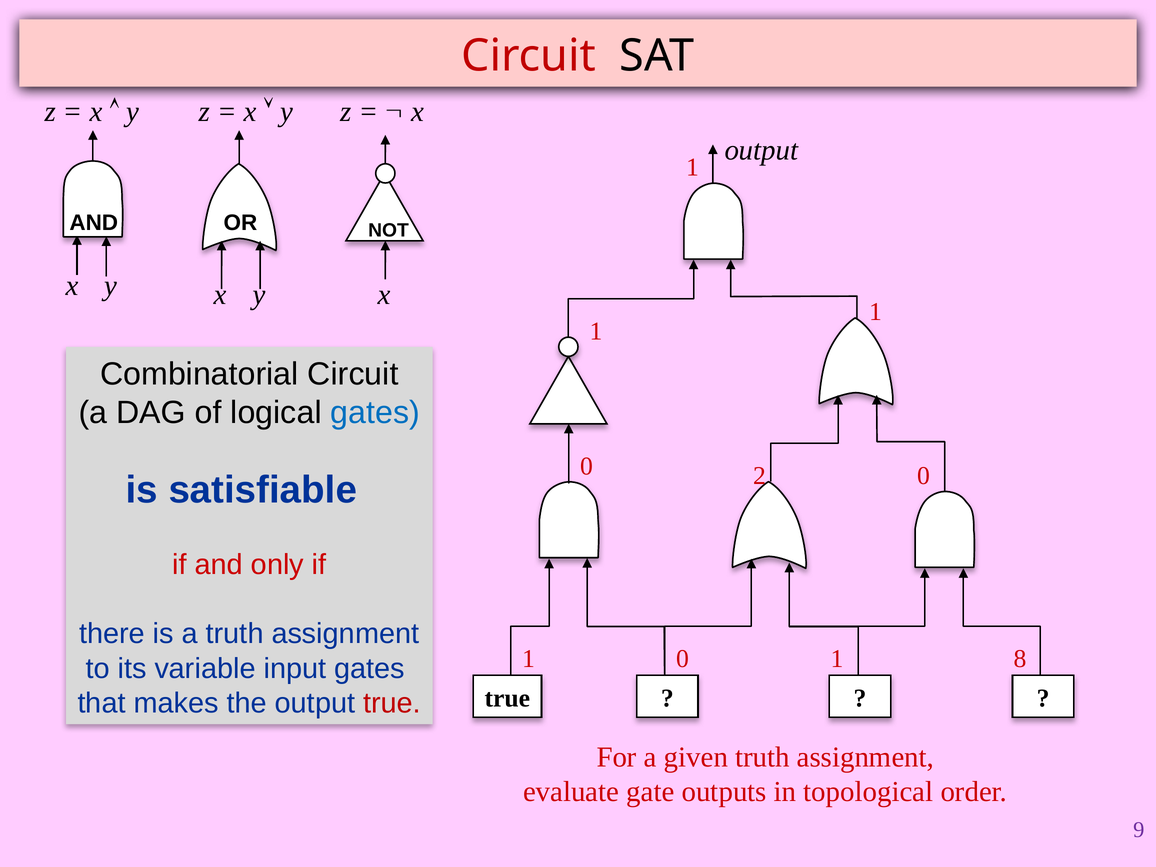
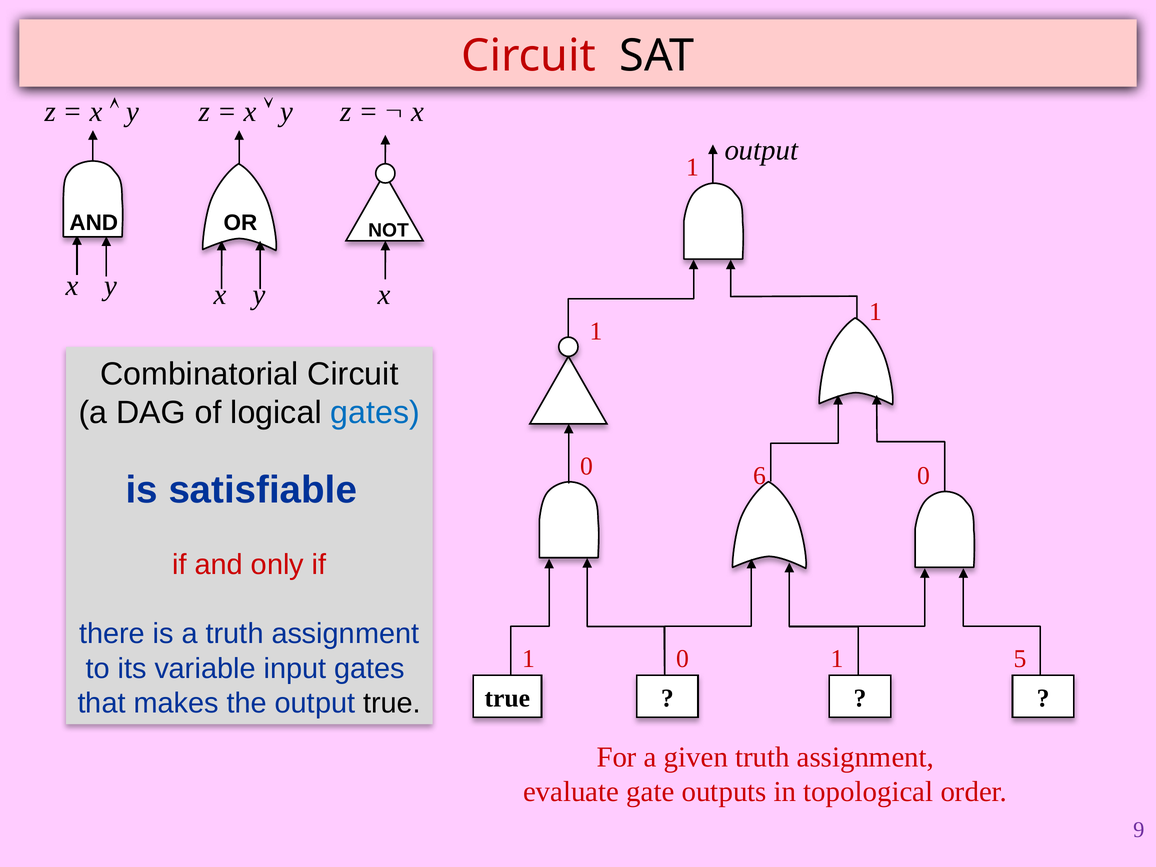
2: 2 -> 6 (760, 476)
8: 8 -> 5 (1020, 659)
true colour: red -> black (392, 703)
